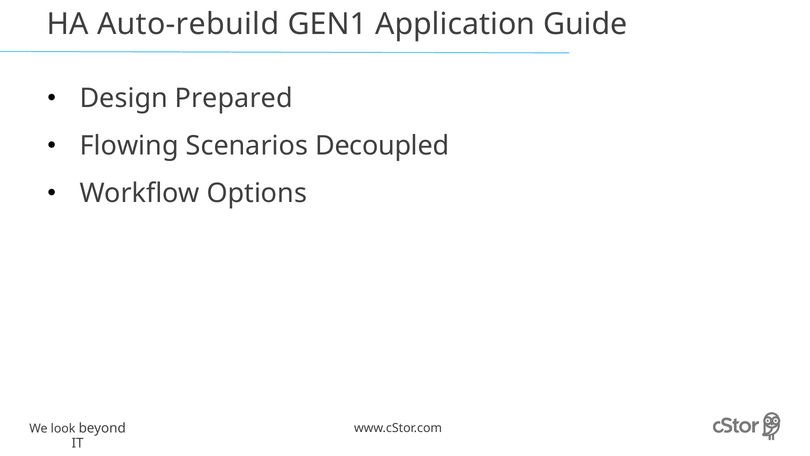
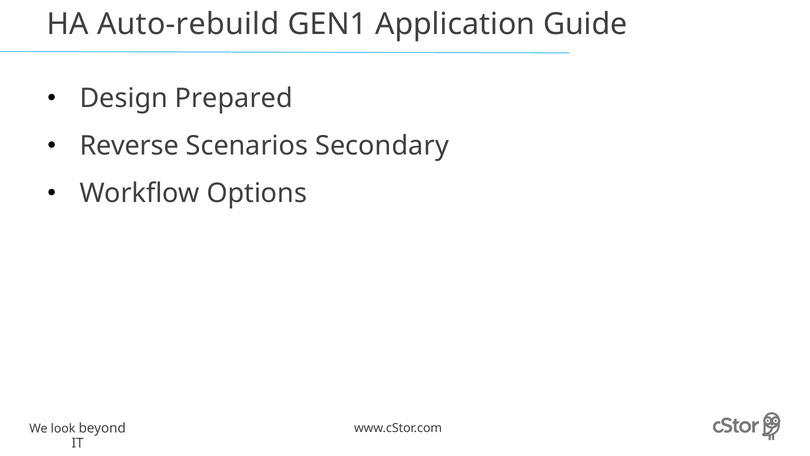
Flowing: Flowing -> Reverse (129, 146)
Decoupled: Decoupled -> Secondary (382, 146)
